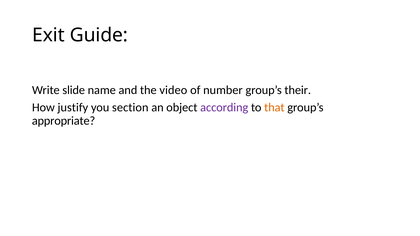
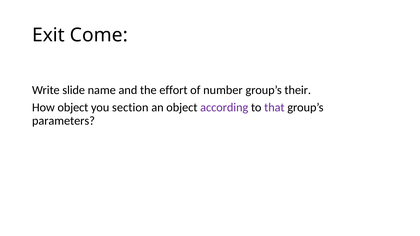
Guide: Guide -> Come (99, 35)
video: video -> effort (173, 90)
How justify: justify -> object (73, 108)
that colour: orange -> purple (274, 108)
appropriate: appropriate -> parameters (63, 121)
